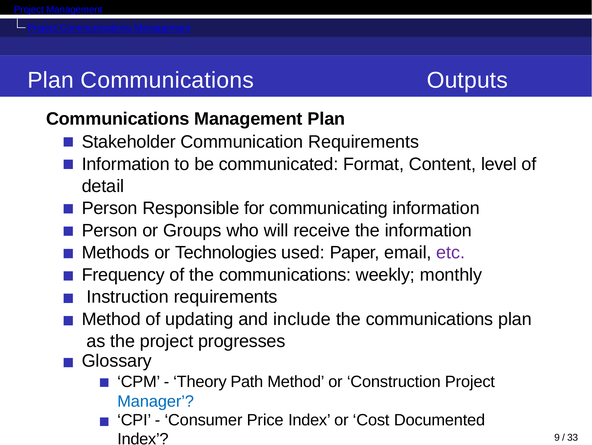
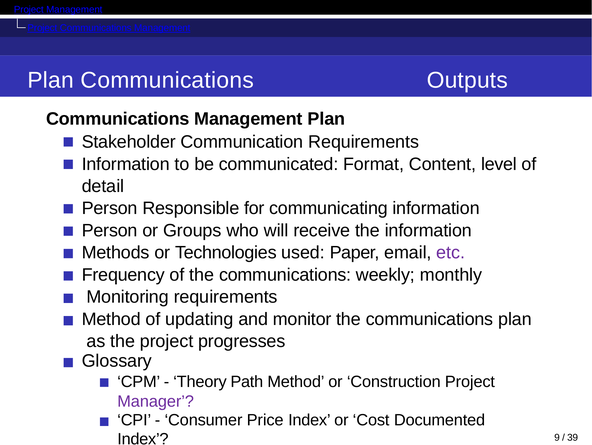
Instruction: Instruction -> Monitoring (128, 297)
include: include -> monitor (302, 319)
Manager colour: blue -> purple (156, 401)
33: 33 -> 39 (573, 437)
